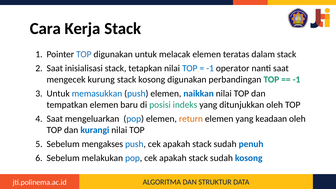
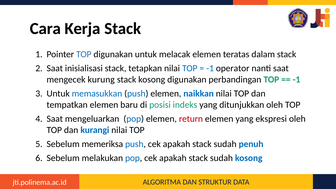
return colour: orange -> red (191, 119)
keadaan: keadaan -> ekspresi (271, 119)
mengakses: mengakses -> memeriksa (102, 144)
